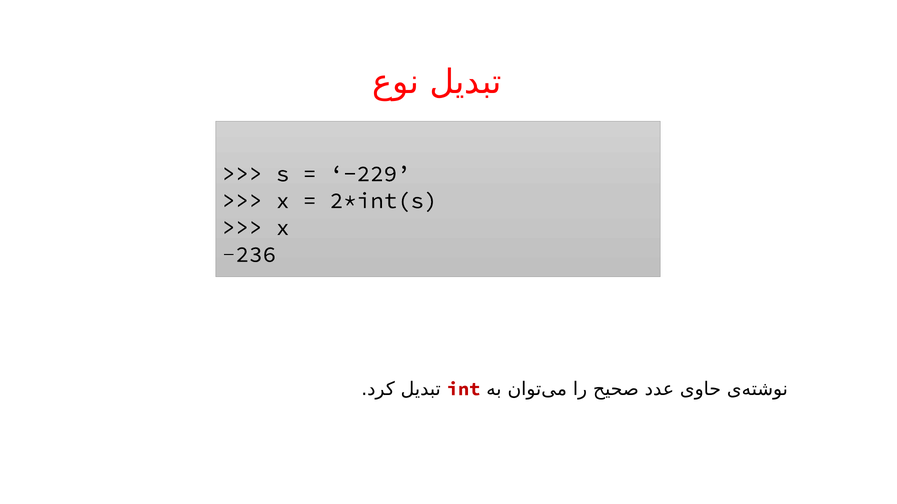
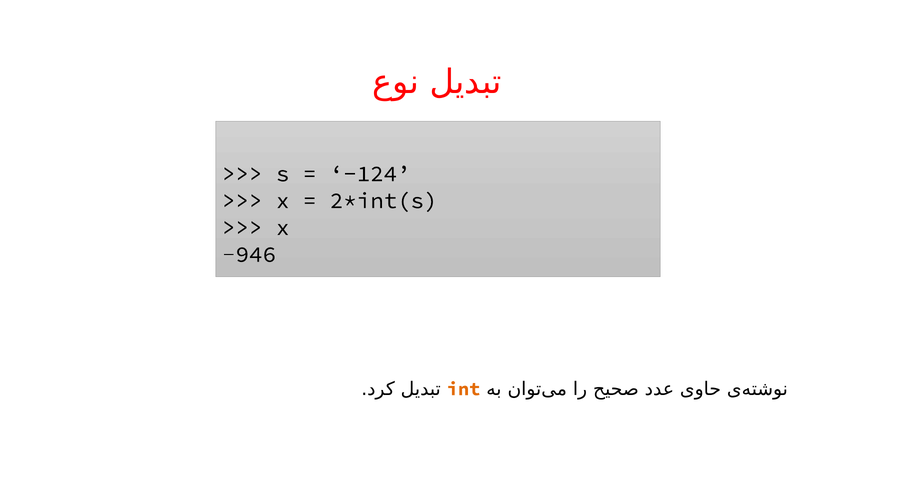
-229: -229 -> -124 (370, 174)
-236: -236 -> -946 (249, 255)
int colour: red -> orange (464, 389)
